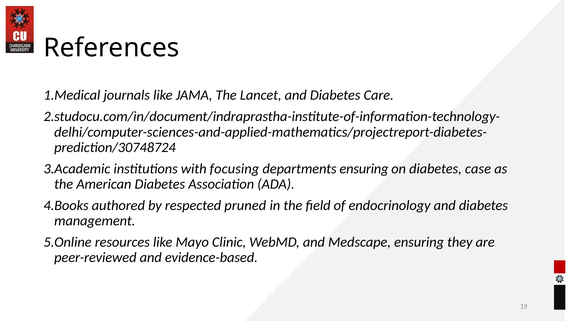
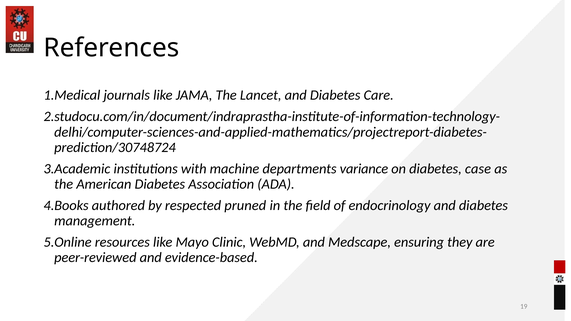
focusing: focusing -> machine (235, 169)
departments ensuring: ensuring -> variance (364, 169)
